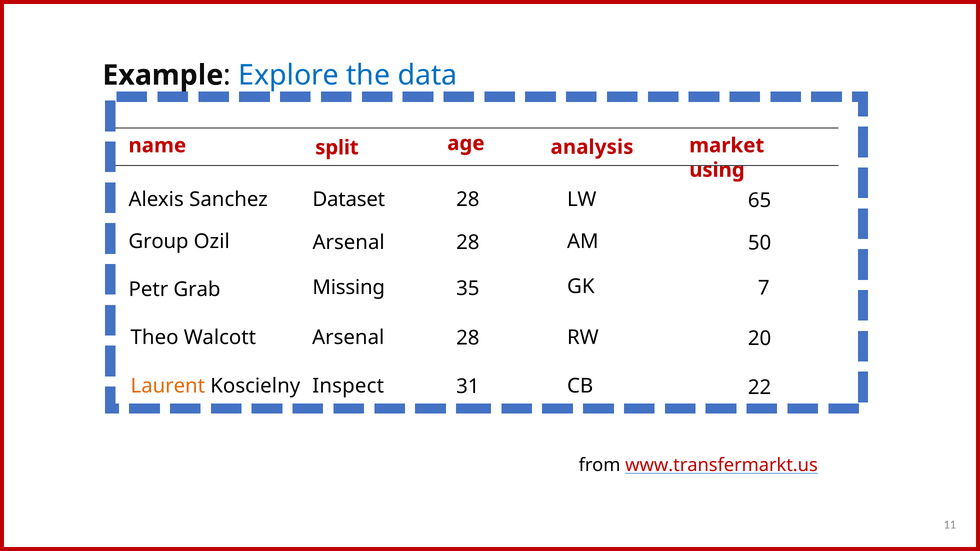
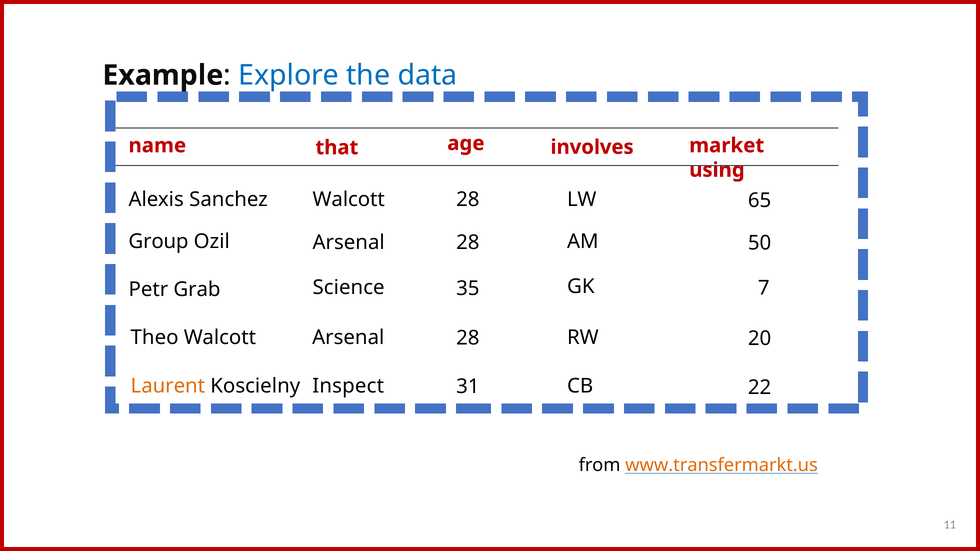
split: split -> that (337, 148)
analysis: analysis -> involves (592, 147)
Dataset: Dataset -> Walcott (349, 200)
Missing: Missing -> Science (349, 287)
www.transfermarkt.us colour: red -> orange (722, 465)
